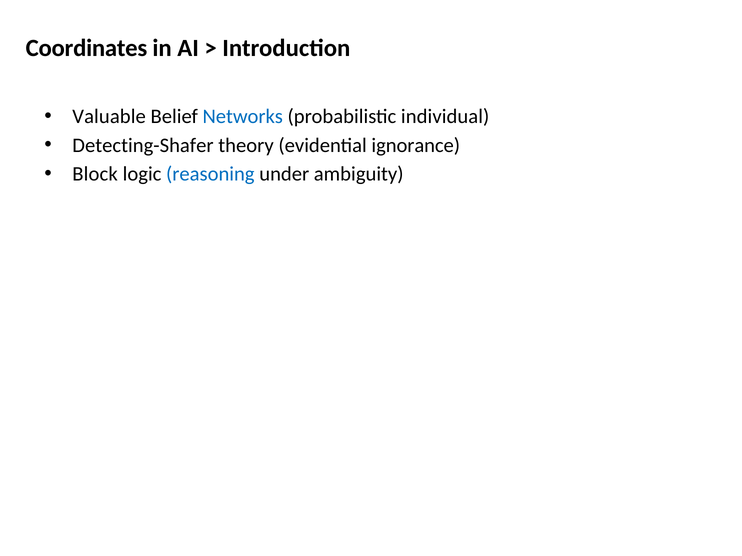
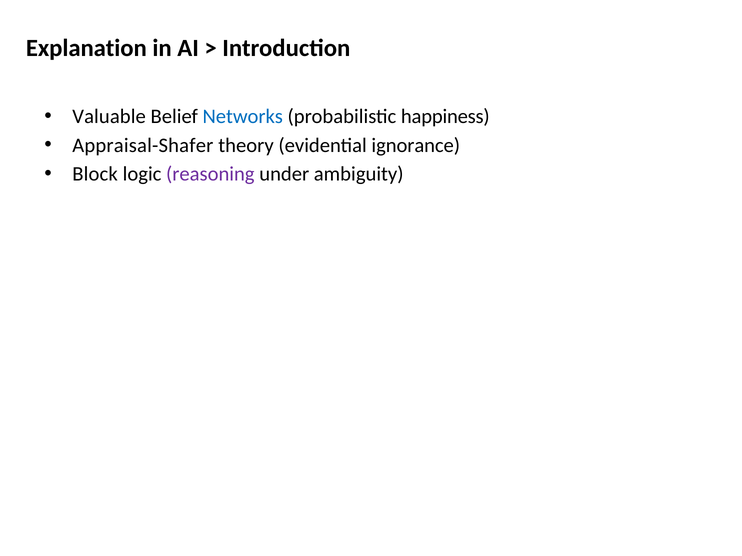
Coordinates: Coordinates -> Explanation (86, 48)
individual: individual -> happiness (445, 116)
Detecting-Shafer: Detecting-Shafer -> Appraisal-Shafer (143, 145)
reasoning colour: blue -> purple (210, 174)
